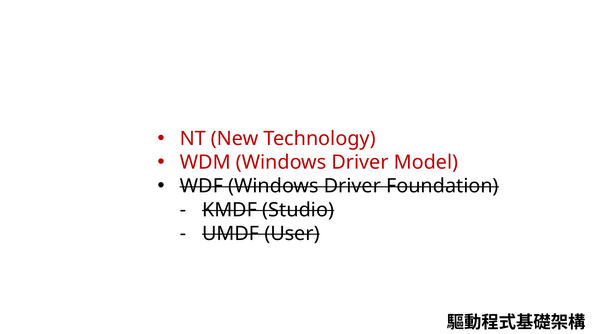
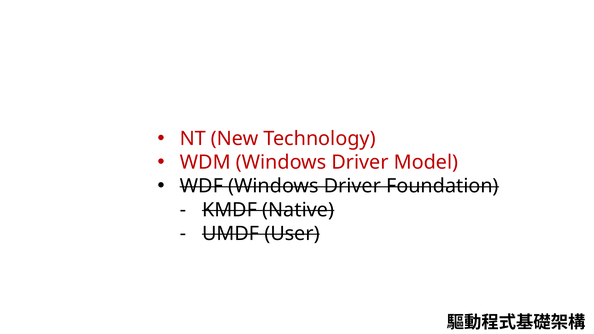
Studio: Studio -> Native (298, 210)
